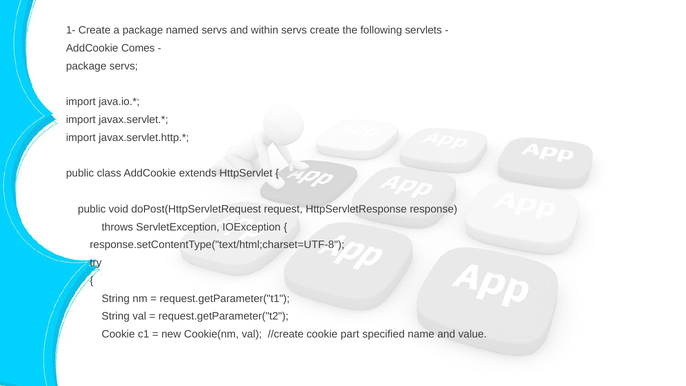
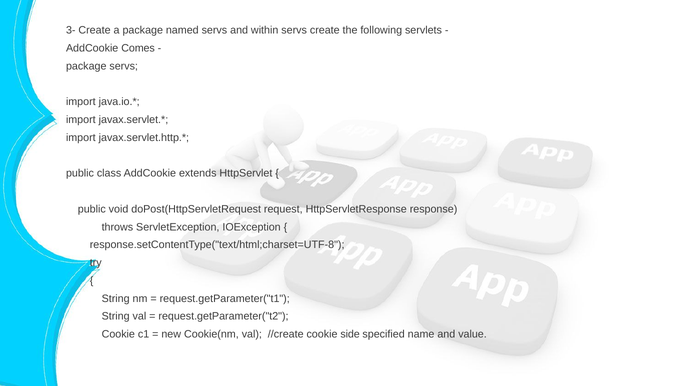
1-: 1- -> 3- (71, 30)
part: part -> side (350, 334)
